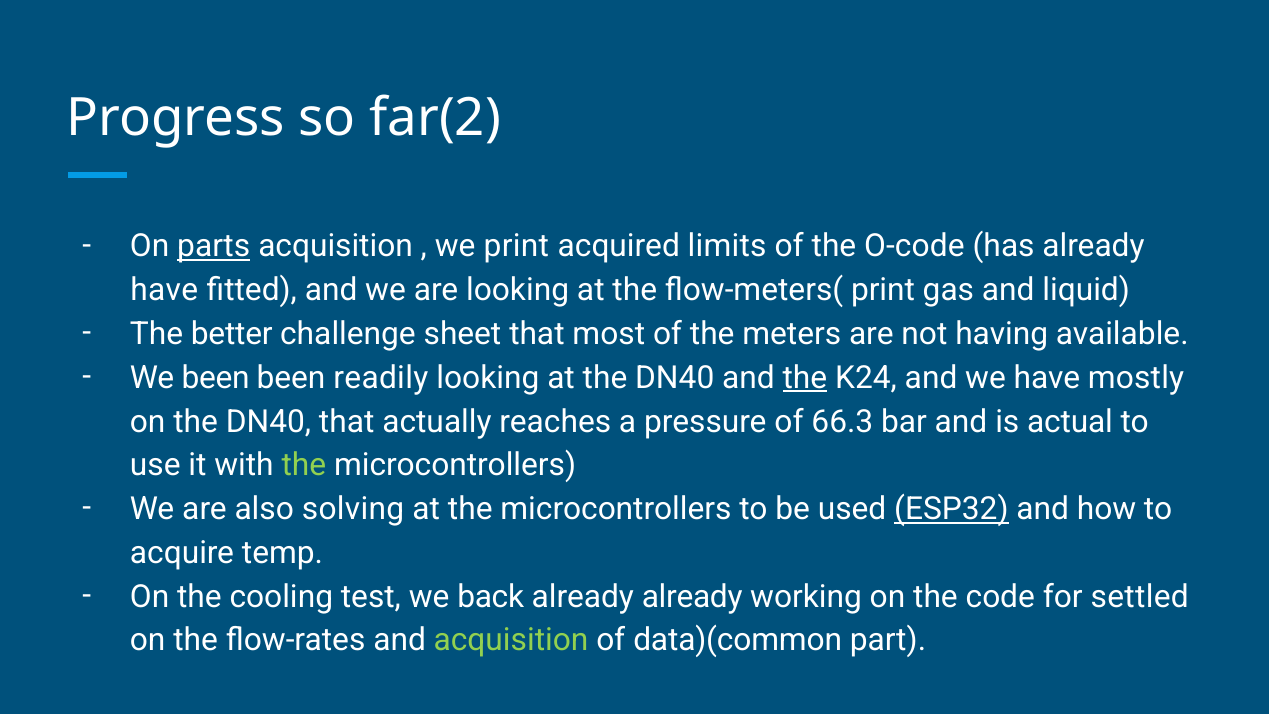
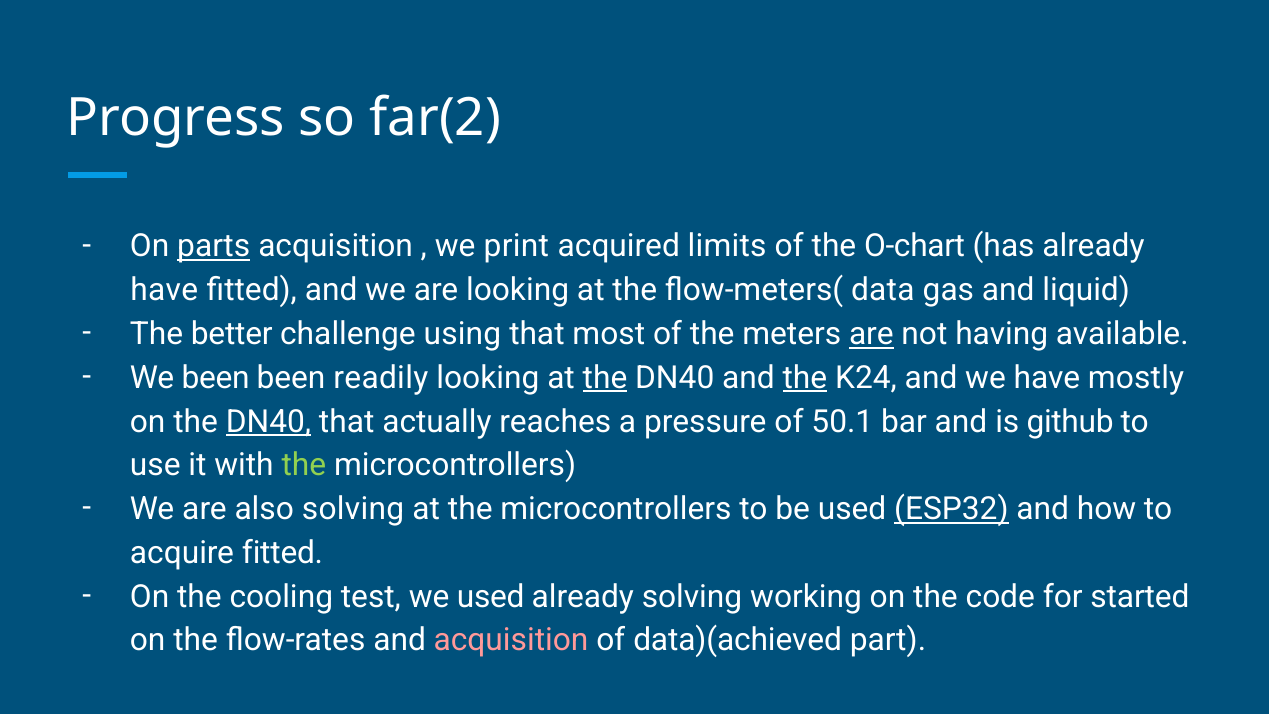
O-code: O-code -> O-chart (915, 246)
flow-meters( print: print -> data (883, 290)
sheet: sheet -> using (462, 334)
are underline: none -> present (871, 334)
the underline: none -> present (605, 378)
DN40 underline: none -> present (269, 421)
66.3: 66.3 -> 50.1 (842, 421)
actual: actual -> github (1070, 421)
acquire temp: temp -> fitted (283, 553)
we back: back -> used (491, 597)
already already: already -> solving (692, 597)
settled: settled -> started (1140, 597)
acquisition colour: light green -> pink (511, 640)
data)(common: data)(common -> data)(achieved (738, 640)
